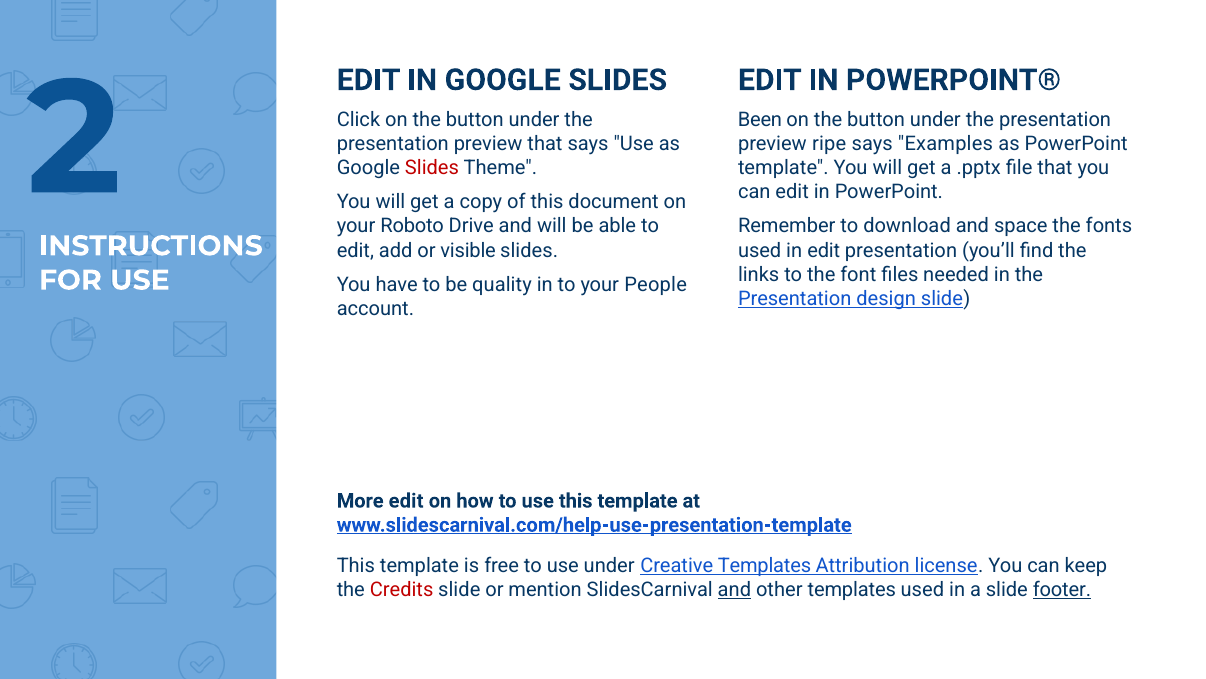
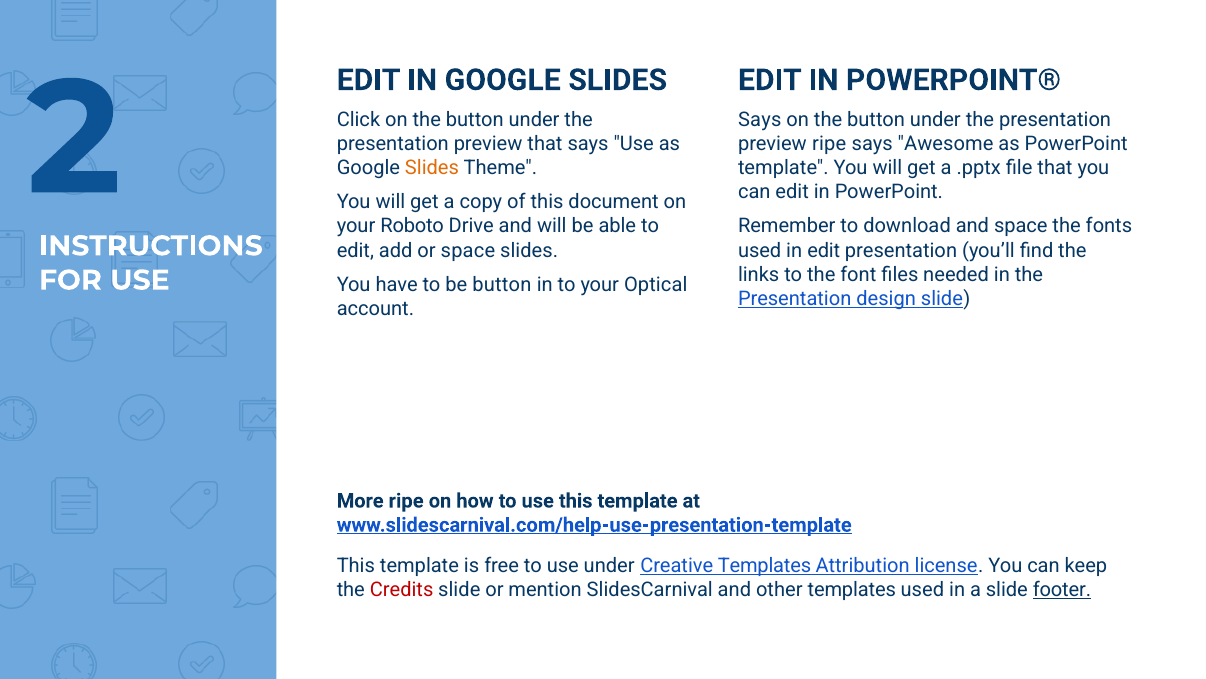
Been: Been -> Says (760, 119)
Examples: Examples -> Awesome (946, 144)
Slides colour: red -> orange (432, 168)
or visible: visible -> space (468, 250)
be quality: quality -> button (502, 284)
People: People -> Optical (656, 284)
More edit: edit -> ripe (406, 500)
and underline: present -> none (734, 590)
